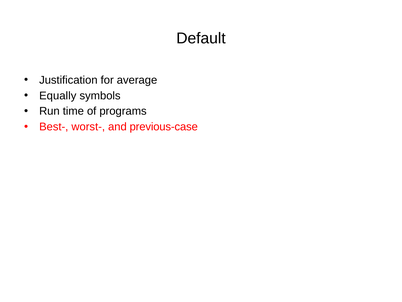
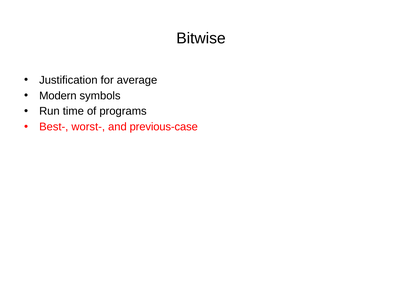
Default: Default -> Bitwise (201, 38)
Equally: Equally -> Modern (58, 95)
